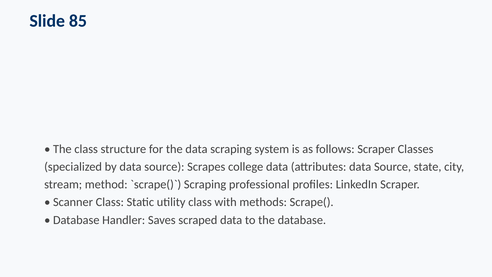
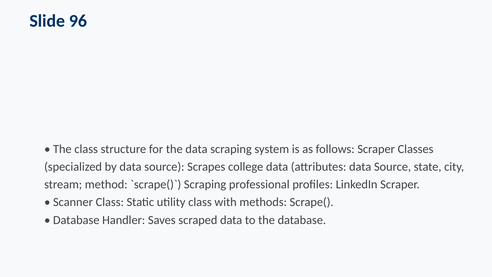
85: 85 -> 96 (78, 21)
